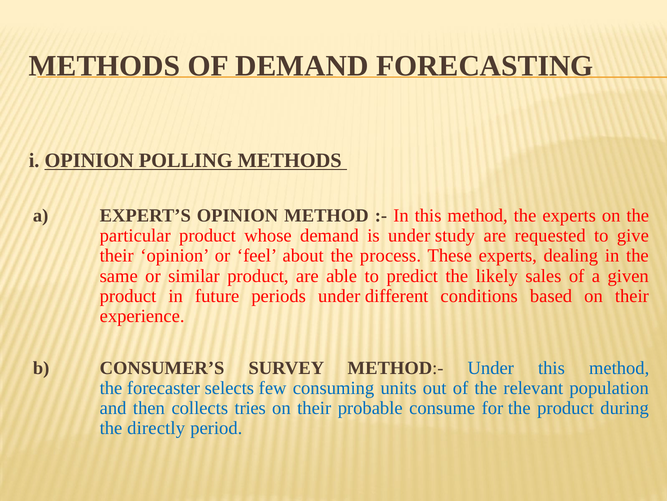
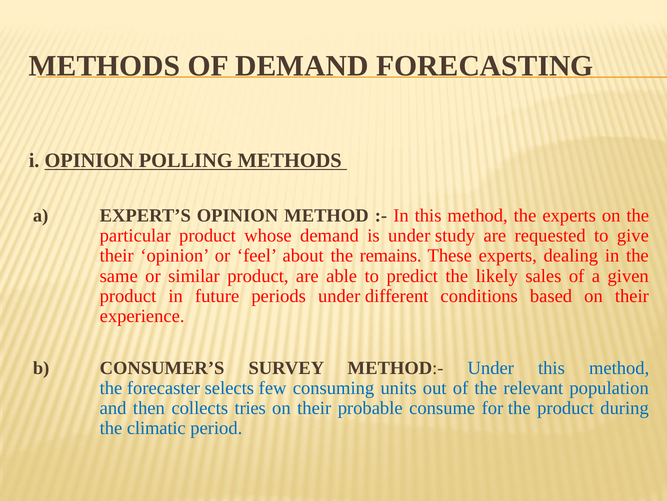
process: process -> remains (391, 255)
directly: directly -> climatic (156, 427)
